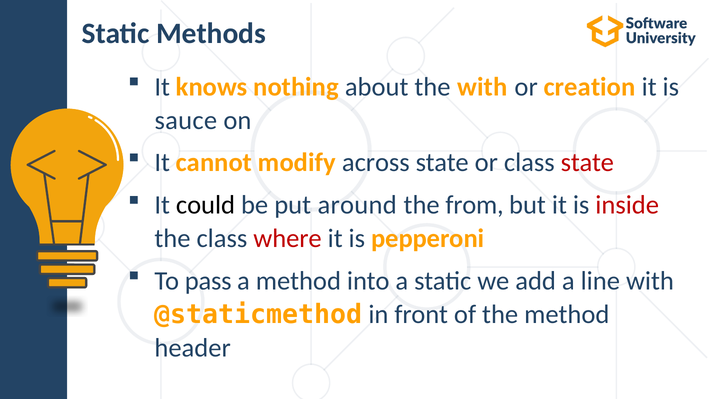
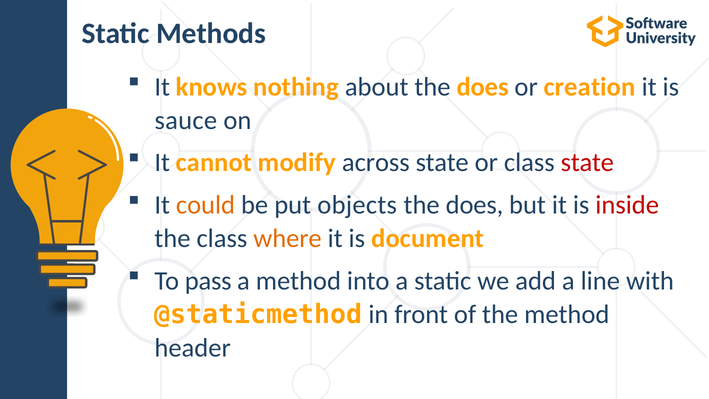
about the with: with -> does (483, 87)
could colour: black -> orange (206, 205)
around: around -> objects (357, 205)
from: from -> does (475, 205)
where colour: red -> orange (288, 238)
pepperoni: pepperoni -> document (428, 238)
